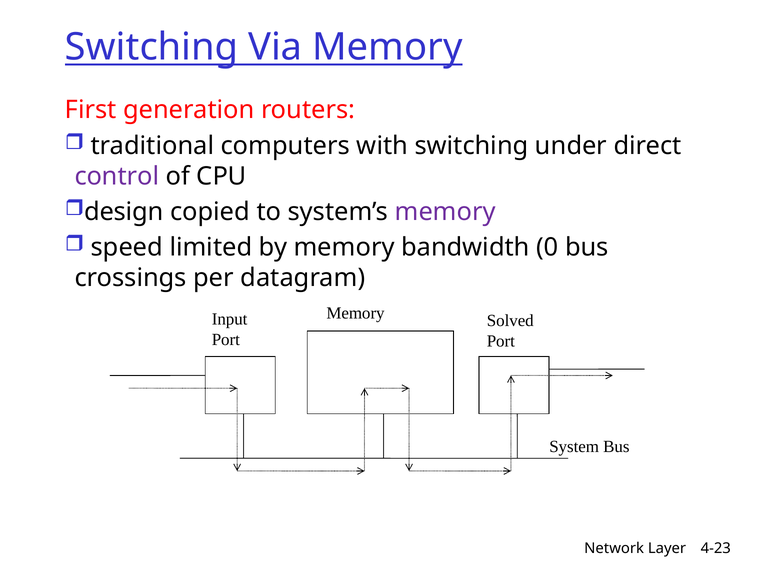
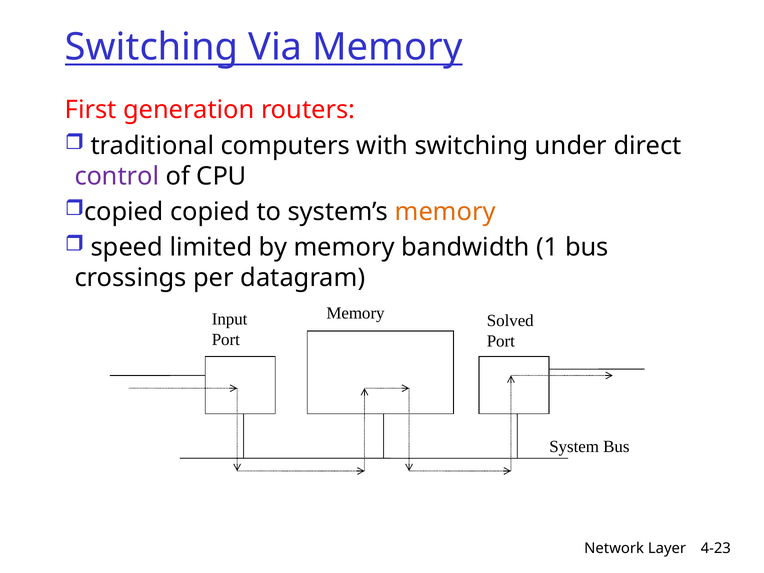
design: design -> copied (124, 212)
memory colour: purple -> orange (445, 212)
0: 0 -> 1 (547, 248)
